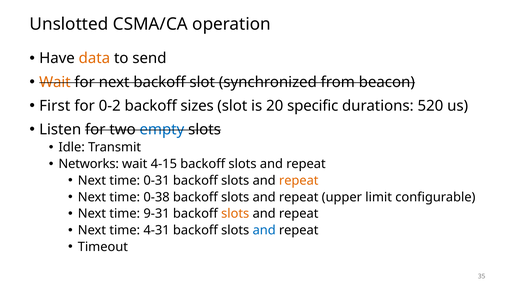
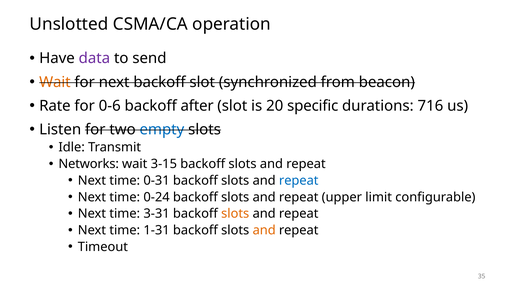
data colour: orange -> purple (94, 58)
First: First -> Rate (55, 106)
0-2: 0-2 -> 0-6 (110, 106)
sizes: sizes -> after (197, 106)
520: 520 -> 716 (430, 106)
4-15: 4-15 -> 3-15 (164, 164)
repeat colour: orange -> blue (299, 180)
0-38: 0-38 -> 0-24 (157, 197)
9-31: 9-31 -> 3-31 (157, 214)
4-31: 4-31 -> 1-31 (157, 230)
and colour: blue -> orange (264, 230)
